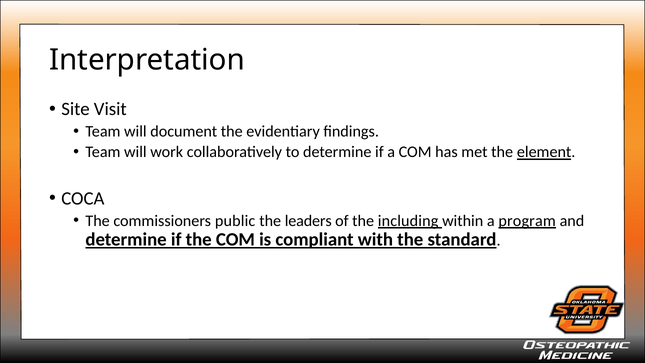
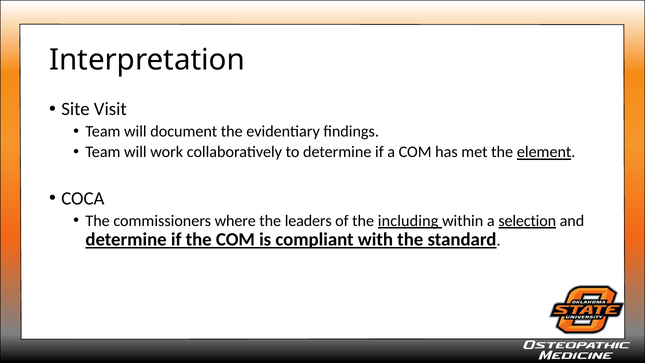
public: public -> where (235, 221)
program: program -> selection (527, 221)
